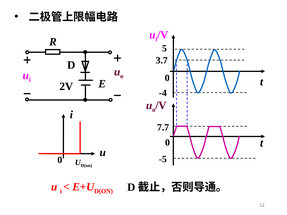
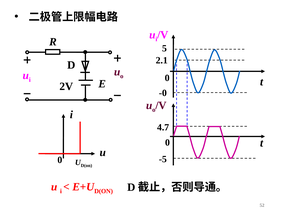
3.7: 3.7 -> 2.1 (162, 61)
-4: -4 -> -0 (163, 93)
7.7: 7.7 -> 4.7 (163, 127)
